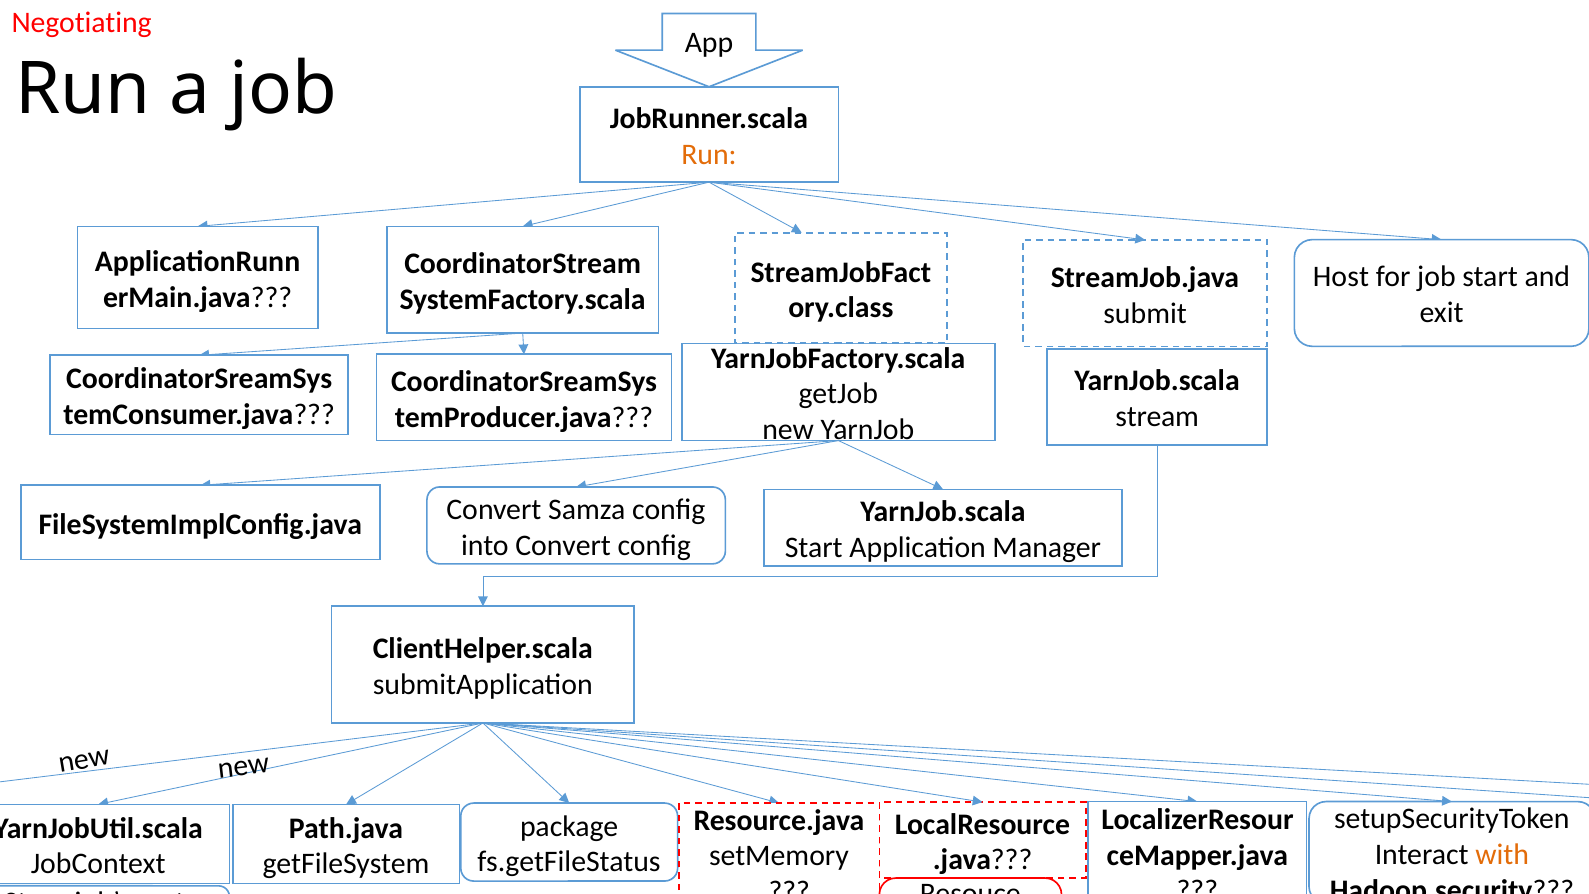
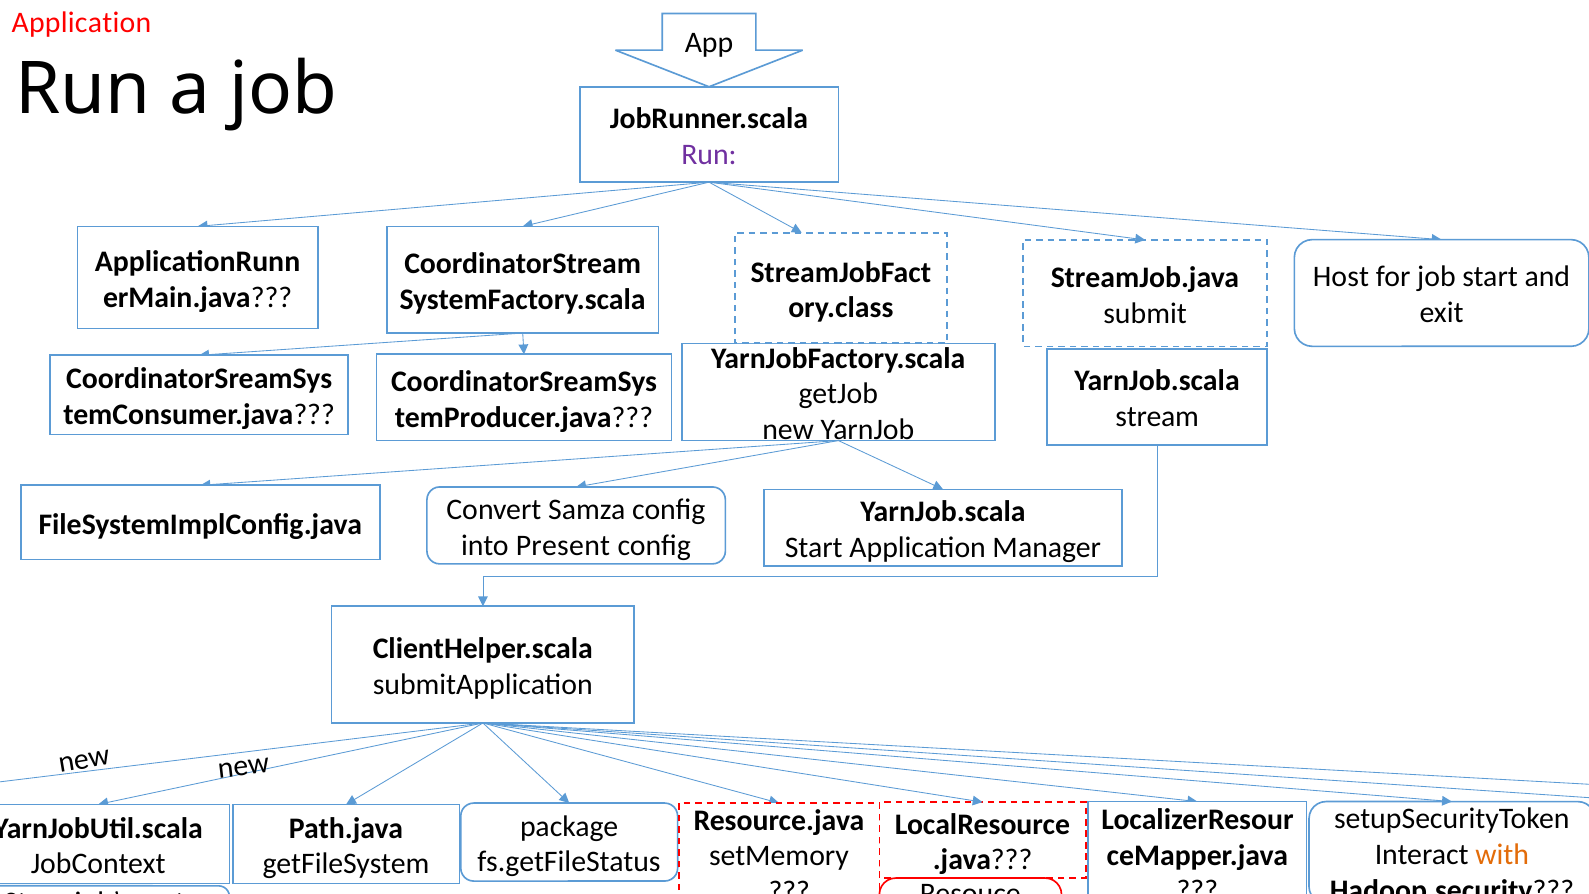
Negotiating: Negotiating -> Application (81, 23)
Run colour: orange -> purple (709, 154)
into Convert: Convert -> Present (563, 545)
